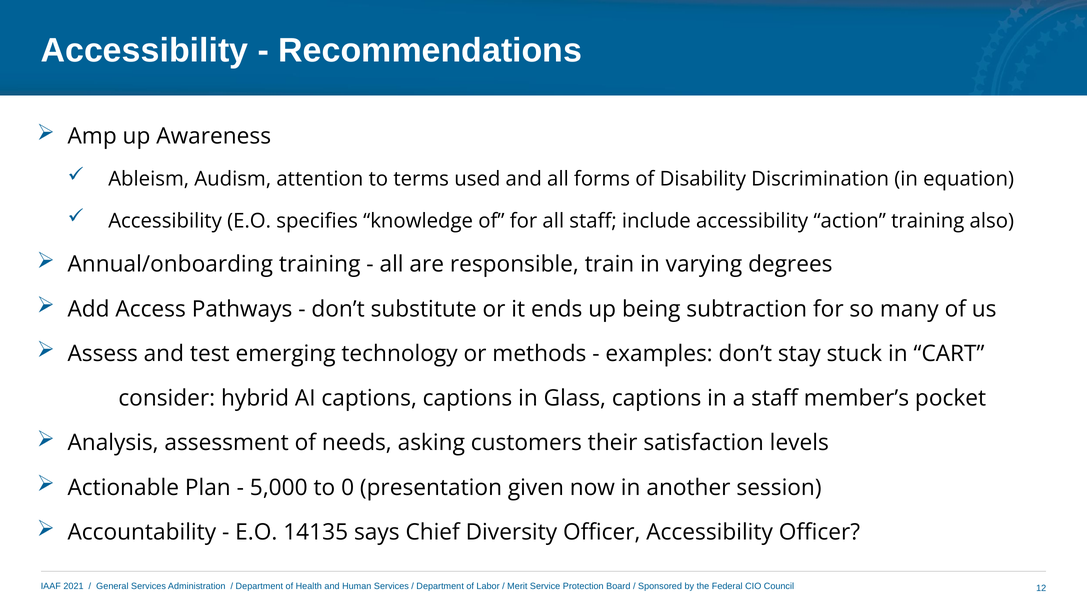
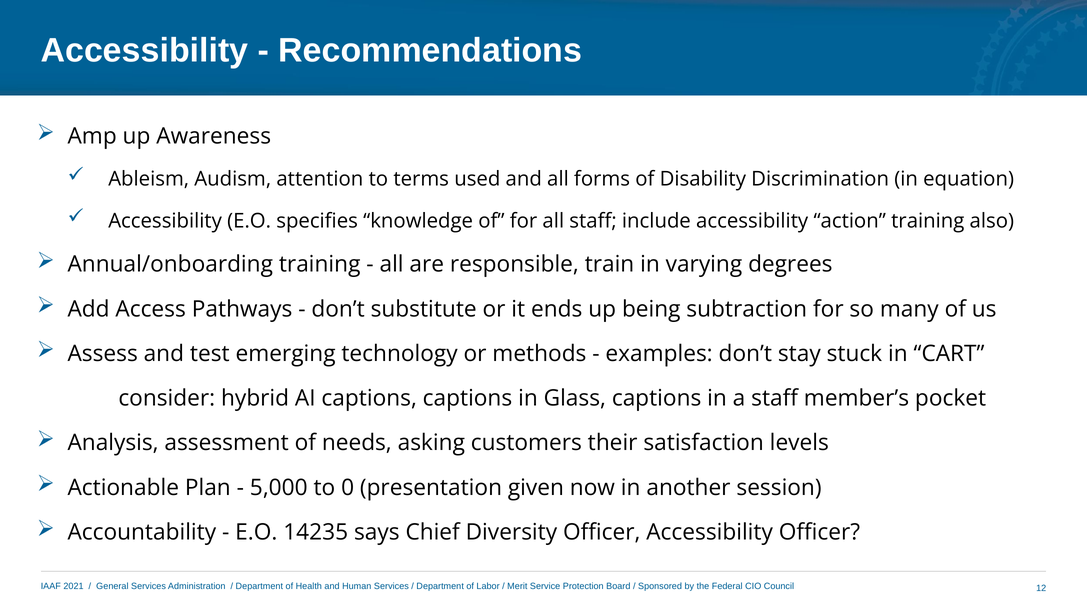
14135: 14135 -> 14235 (316, 532)
